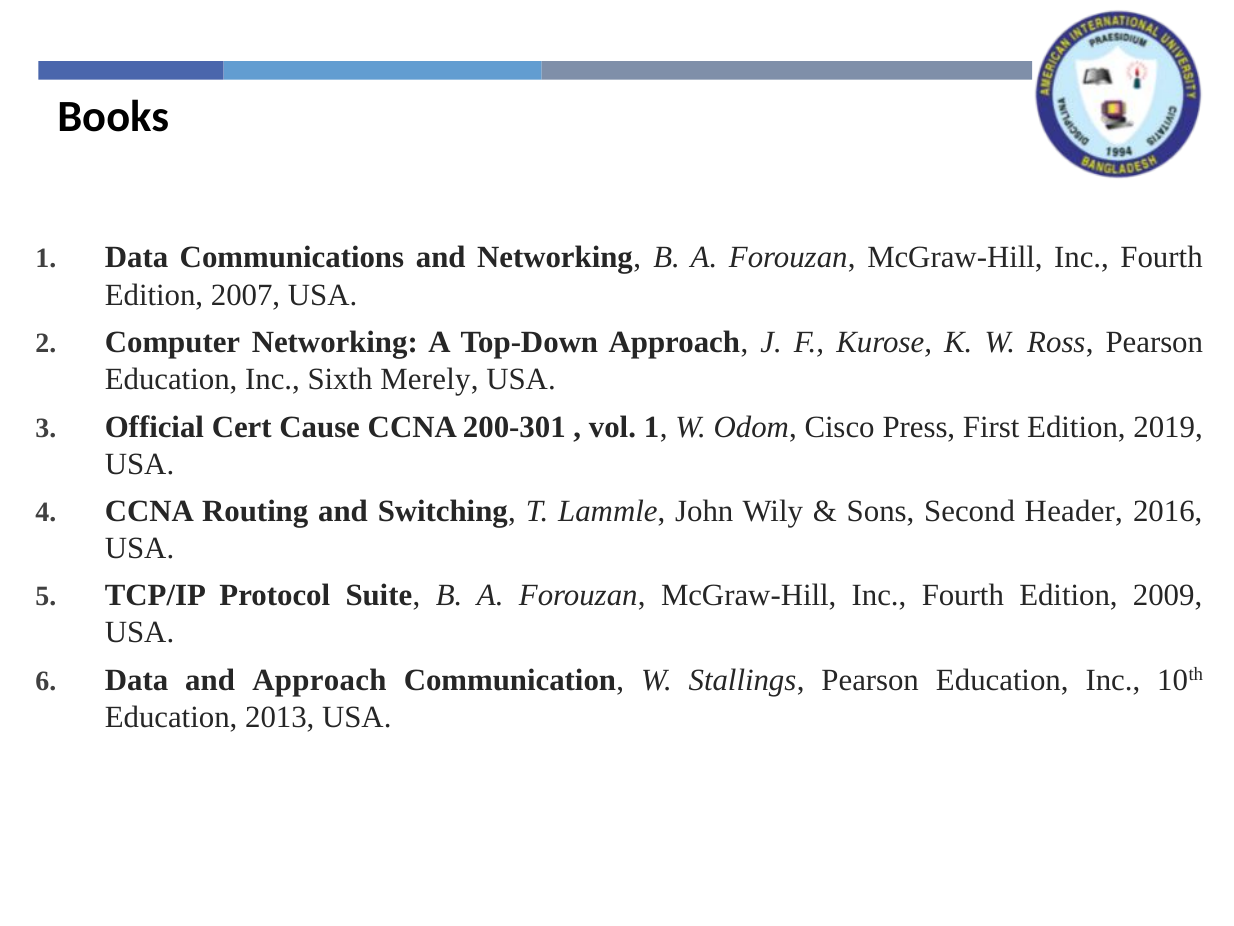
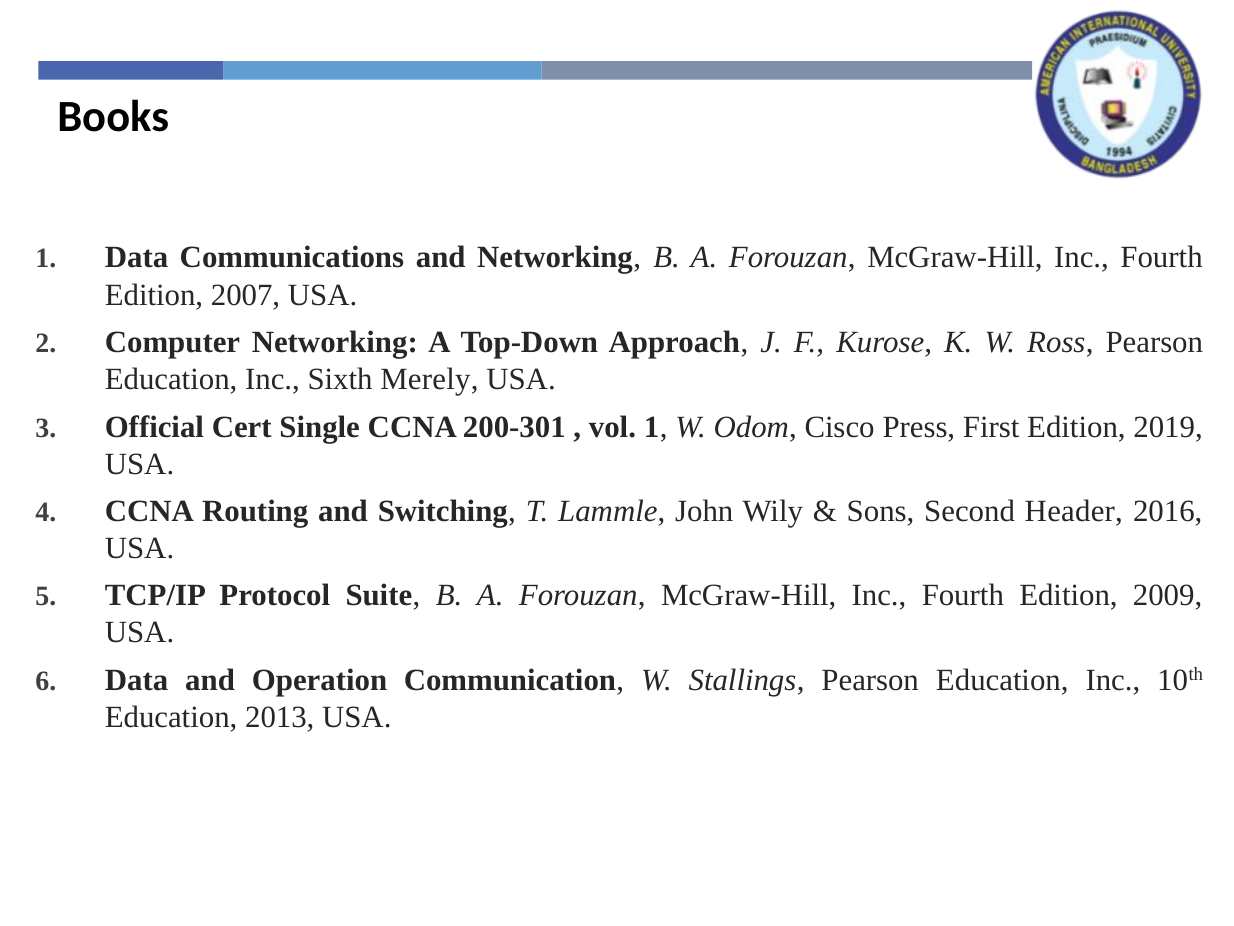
Cause: Cause -> Single (320, 427)
and Approach: Approach -> Operation (320, 680)
